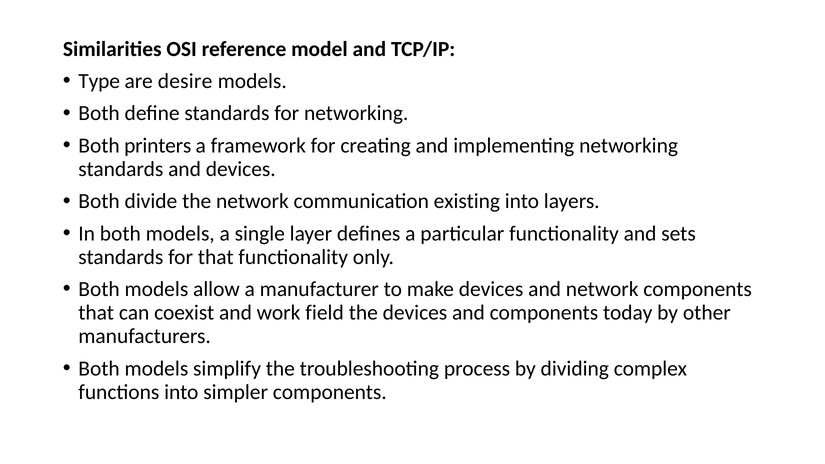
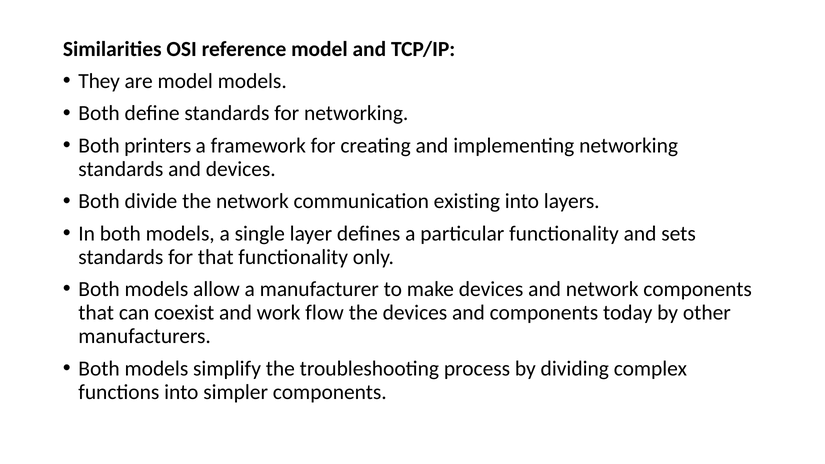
Type: Type -> They (99, 81)
are desire: desire -> model (185, 81)
field: field -> flow (325, 313)
